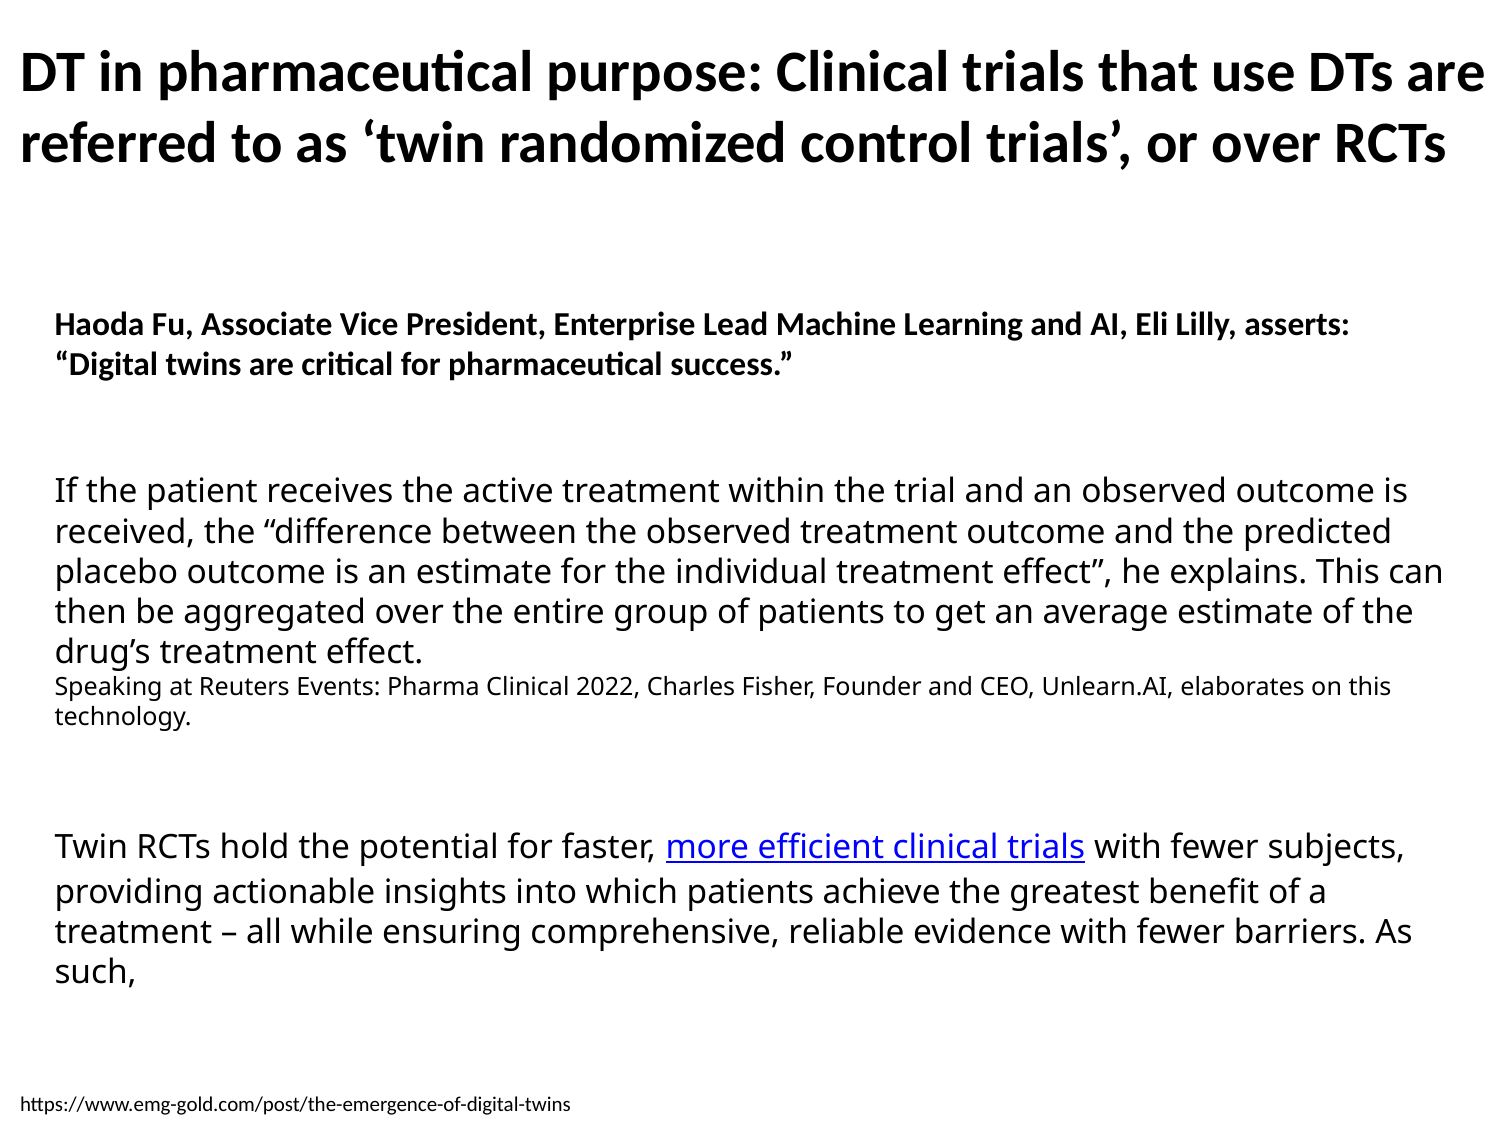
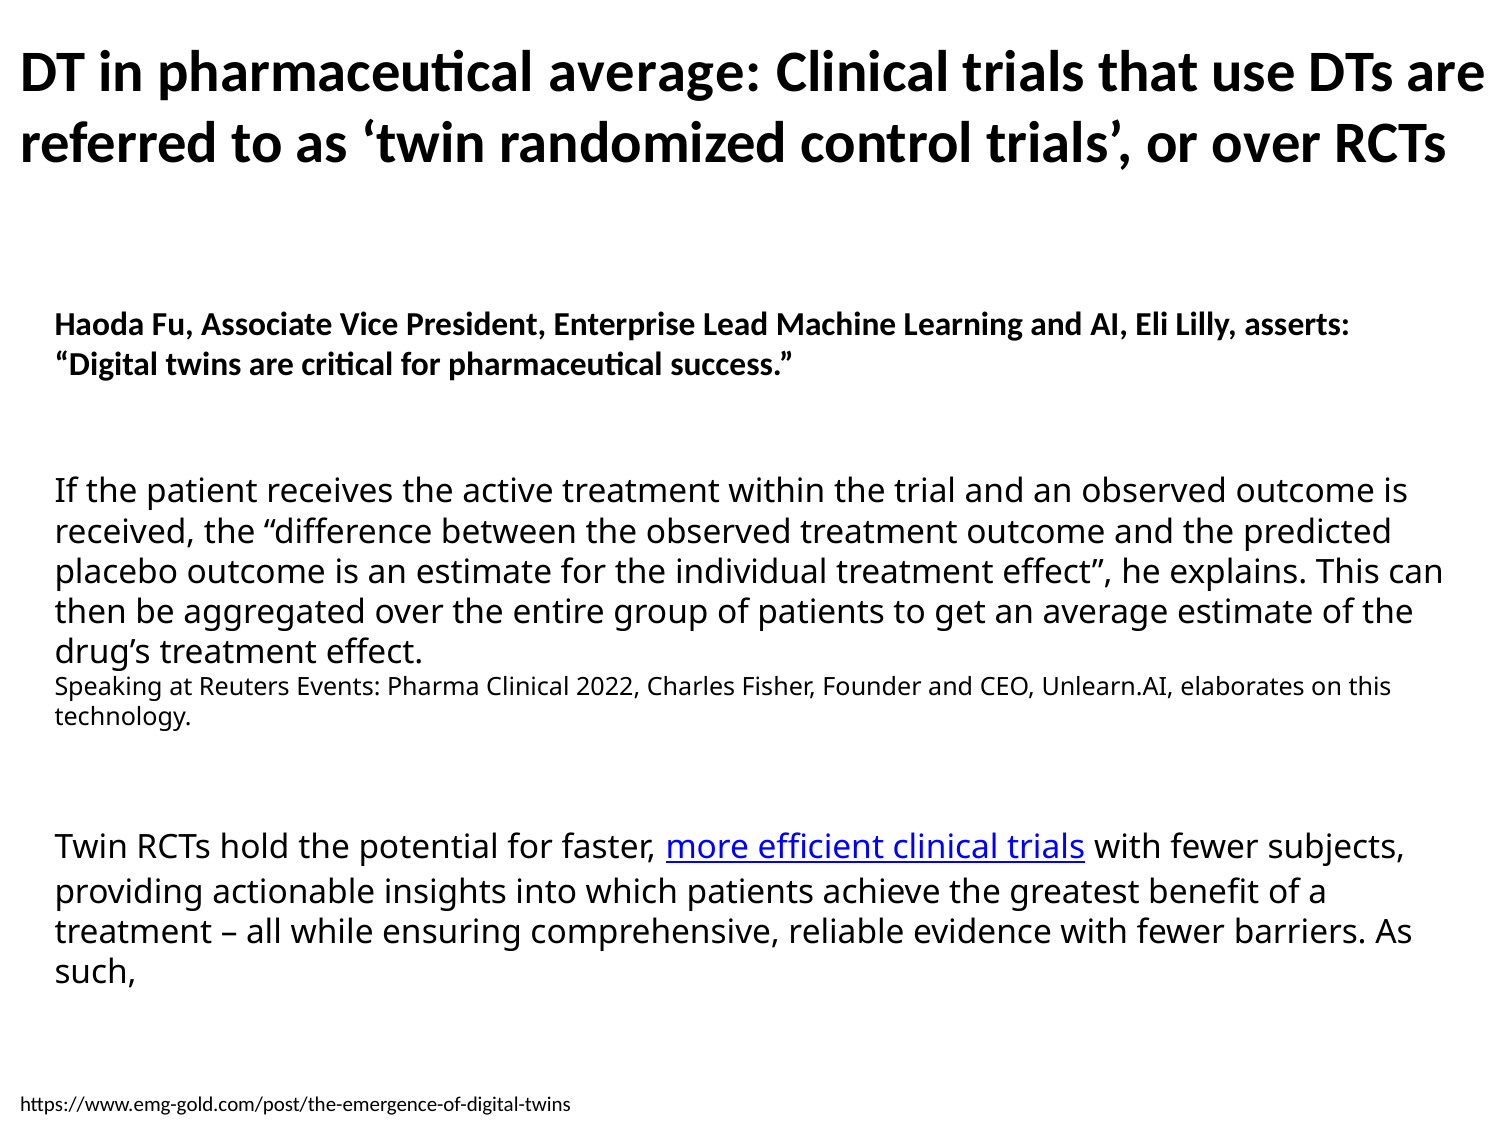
pharmaceutical purpose: purpose -> average (655, 72)
